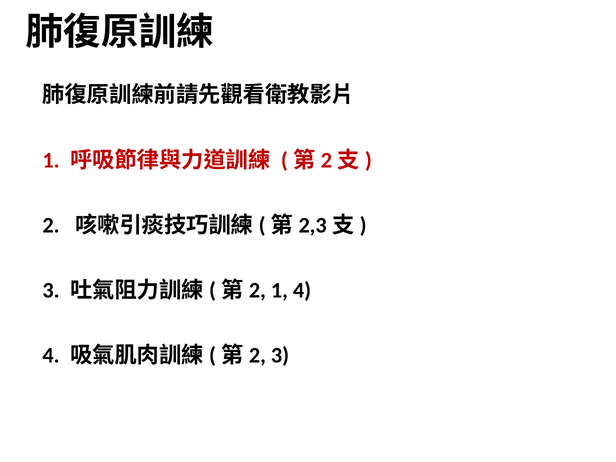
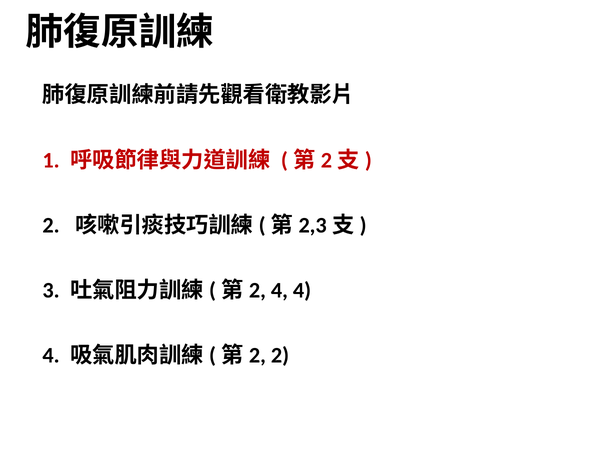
1: 1 -> 4 (279, 290)
3: 3 -> 2 (280, 356)
